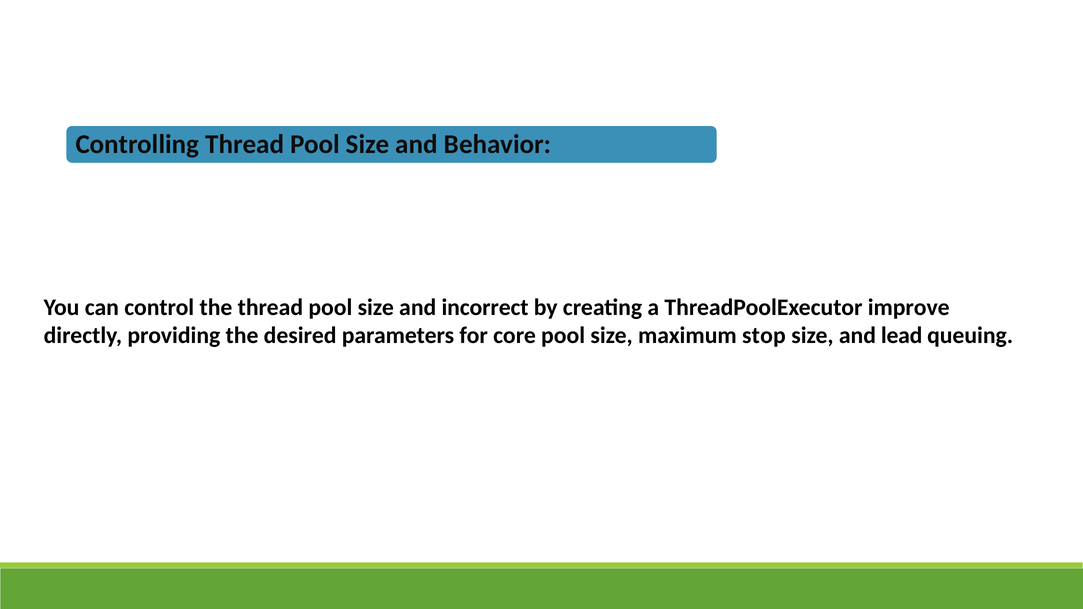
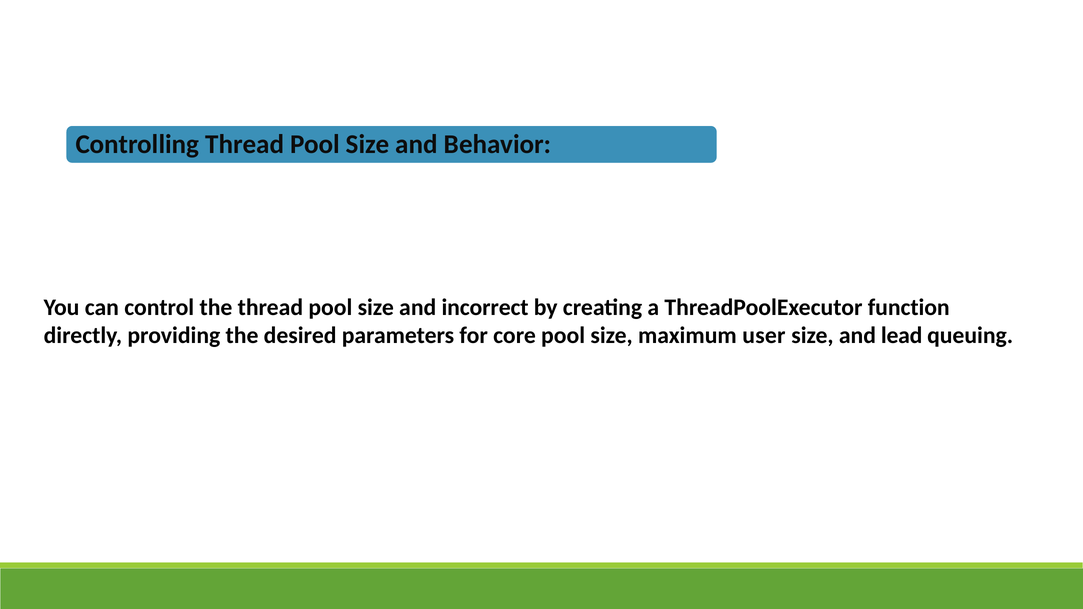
improve: improve -> function (909, 307)
stop: stop -> user (764, 336)
